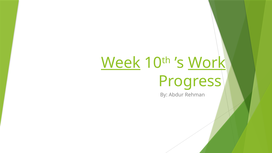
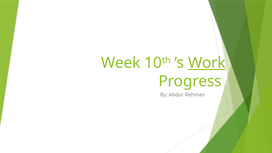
Week underline: present -> none (121, 63)
